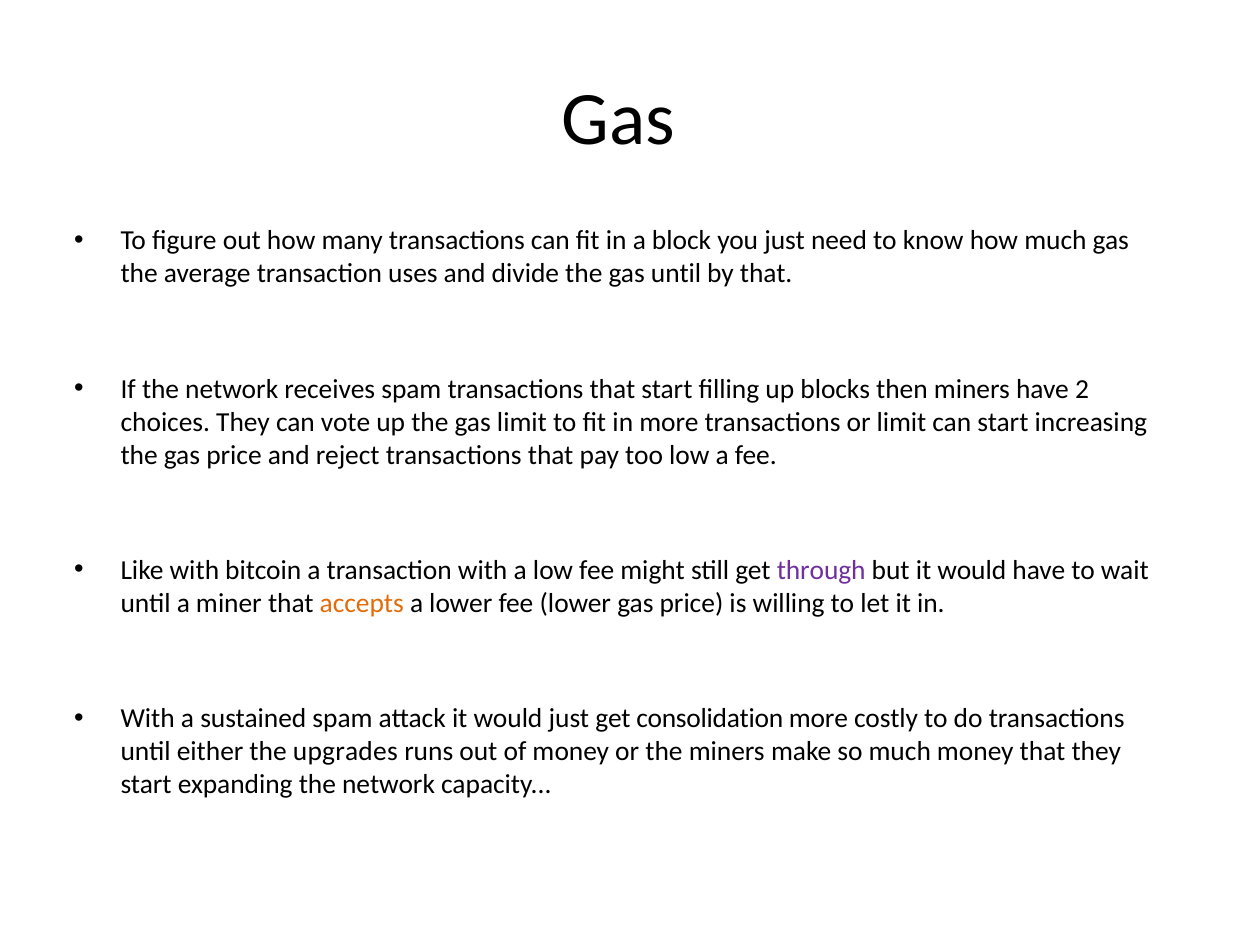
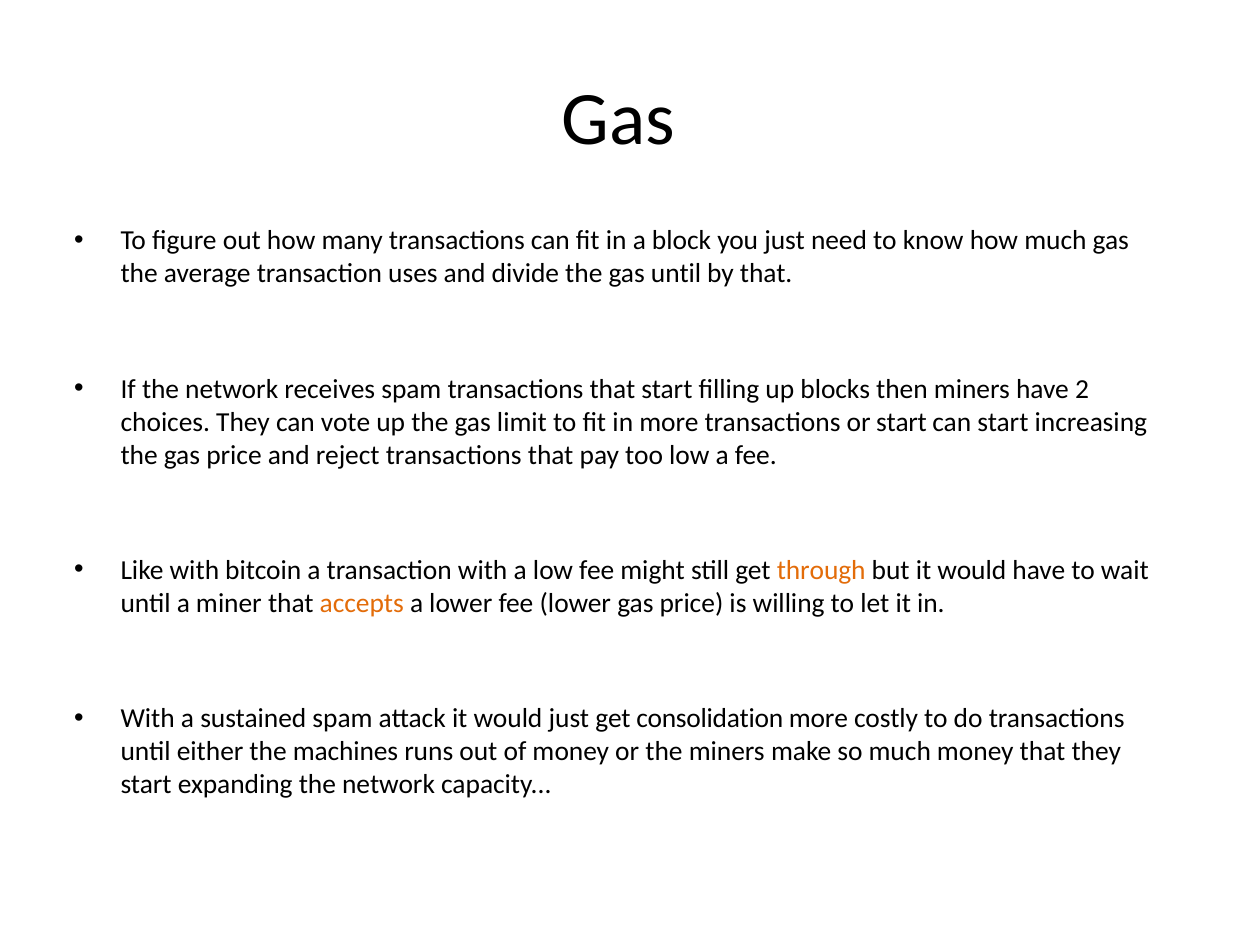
or limit: limit -> start (902, 422)
through colour: purple -> orange (821, 571)
upgrades: upgrades -> machines (345, 752)
